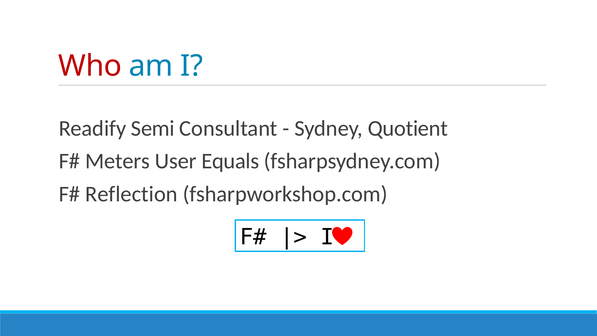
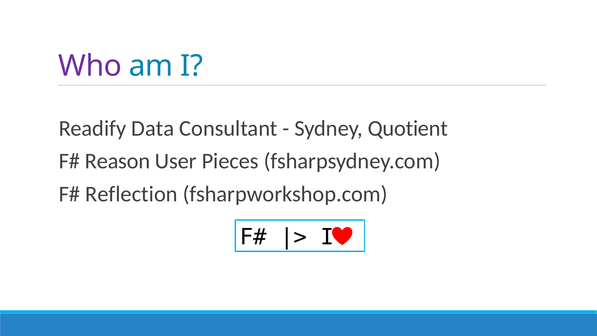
Who colour: red -> purple (90, 66)
Semi: Semi -> Data (153, 128)
Meters: Meters -> Reason (118, 161)
Equals: Equals -> Pieces (230, 161)
